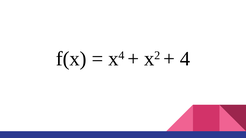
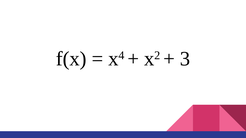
4: 4 -> 3 (185, 59)
